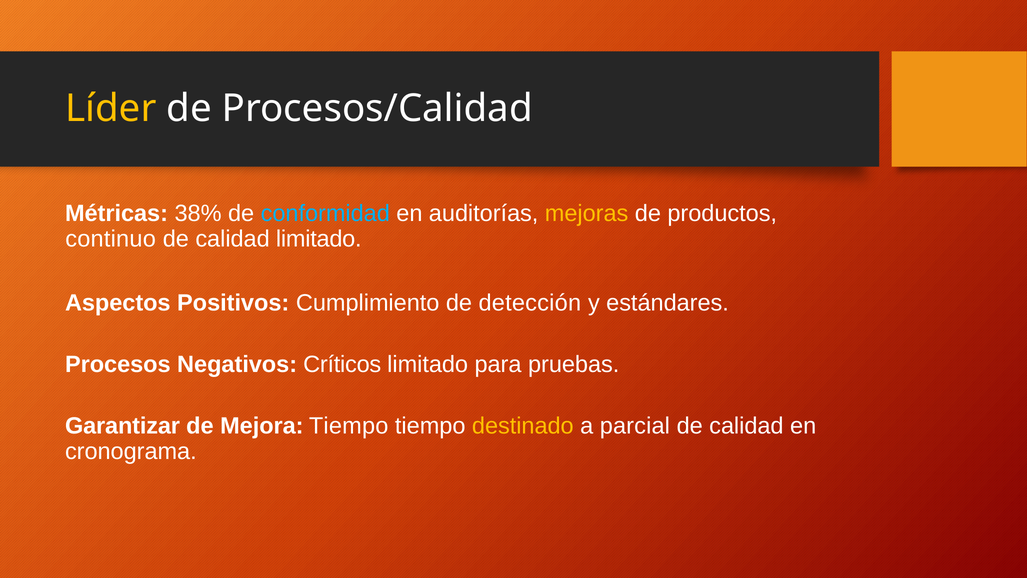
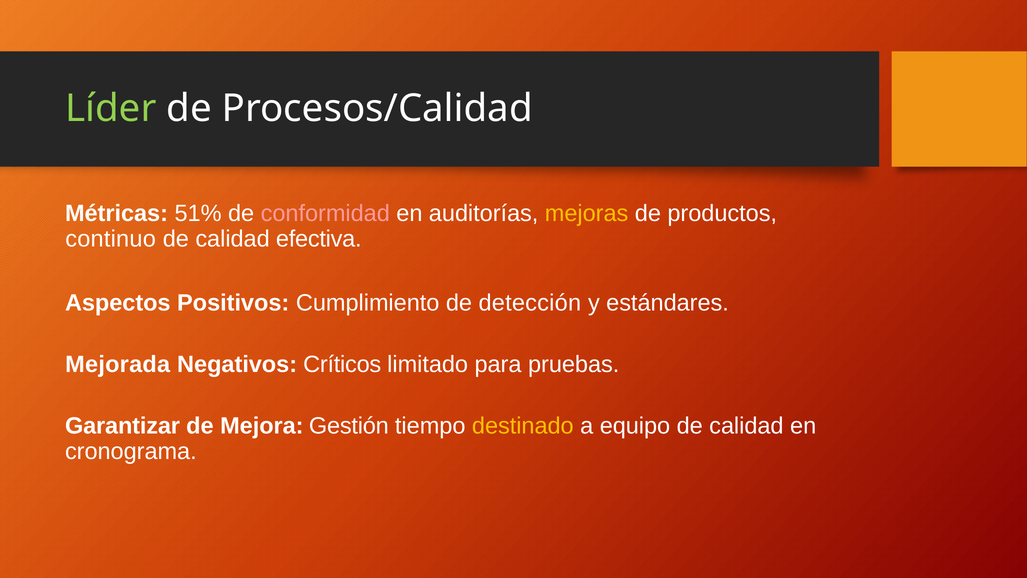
Líder colour: yellow -> light green (111, 109)
38%: 38% -> 51% (198, 213)
conformidad colour: light blue -> pink (325, 213)
calidad limitado: limitado -> efectiva (319, 239)
Procesos: Procesos -> Mejorada (118, 364)
Mejora Tiempo: Tiempo -> Gestión (349, 426)
parcial: parcial -> equipo (635, 426)
